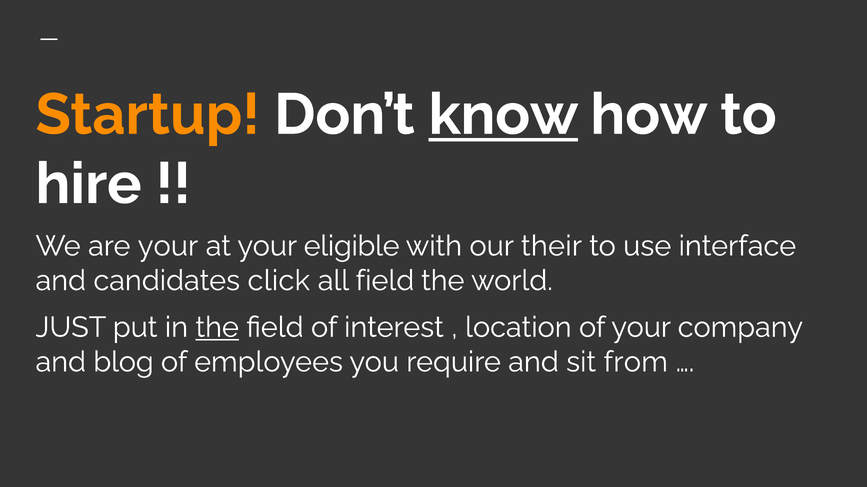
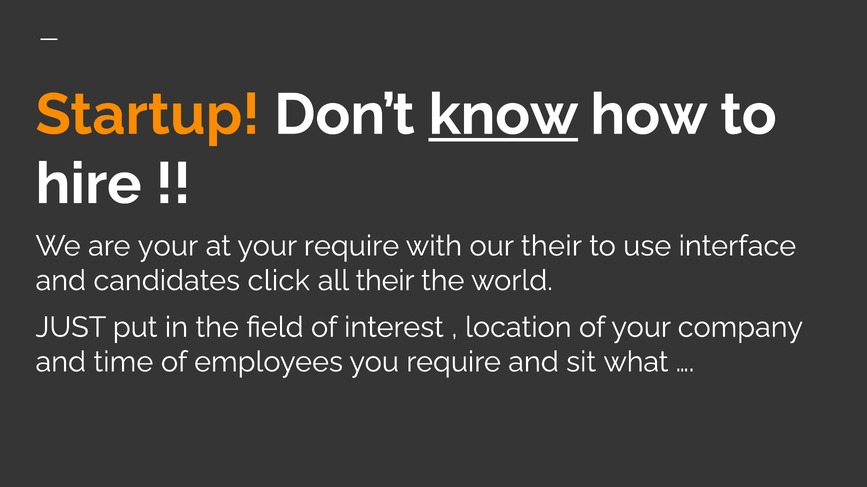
your eligible: eligible -> require (352, 246)
all field: field -> their (385, 281)
the underline: present -> none (217, 328)
blog: blog -> time (123, 362)
from: from -> what (636, 362)
